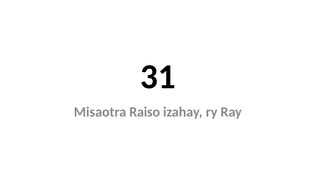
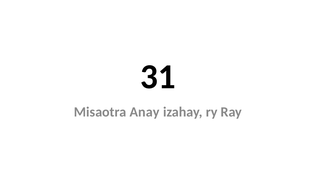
Raiso: Raiso -> Anay (145, 112)
